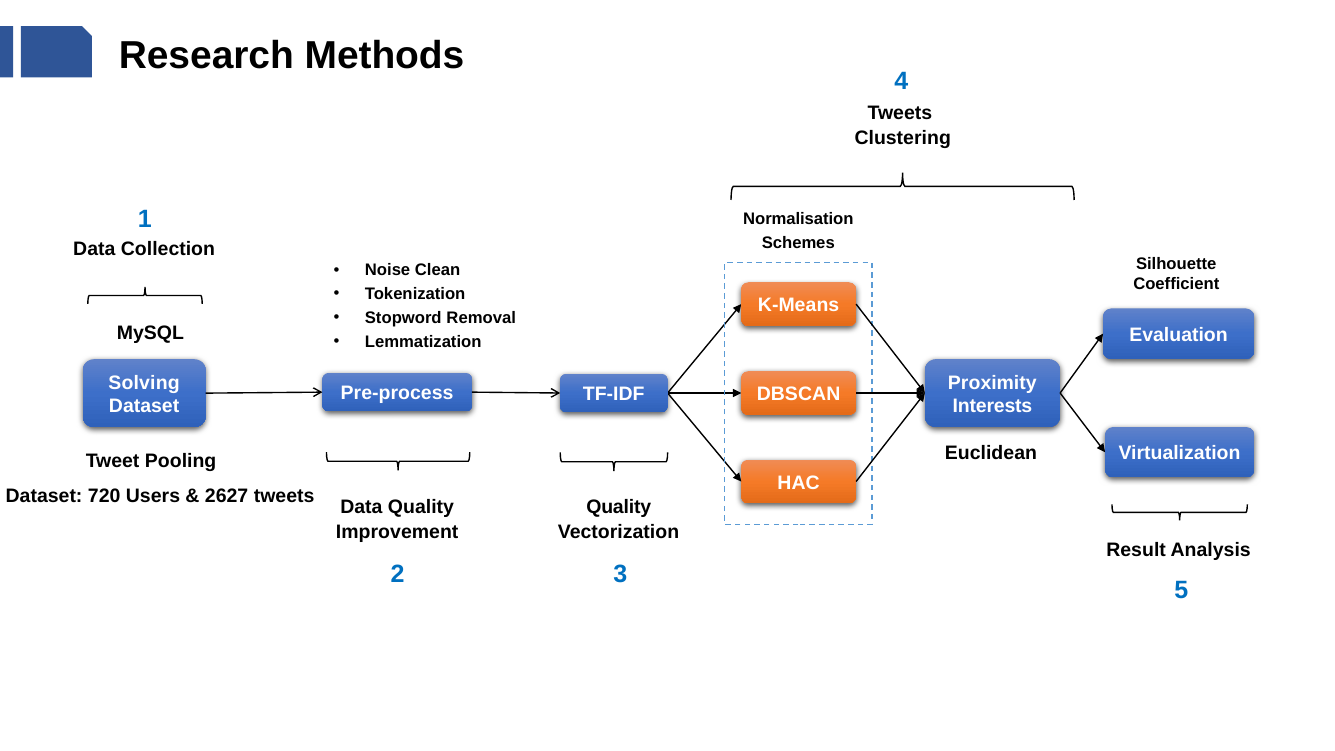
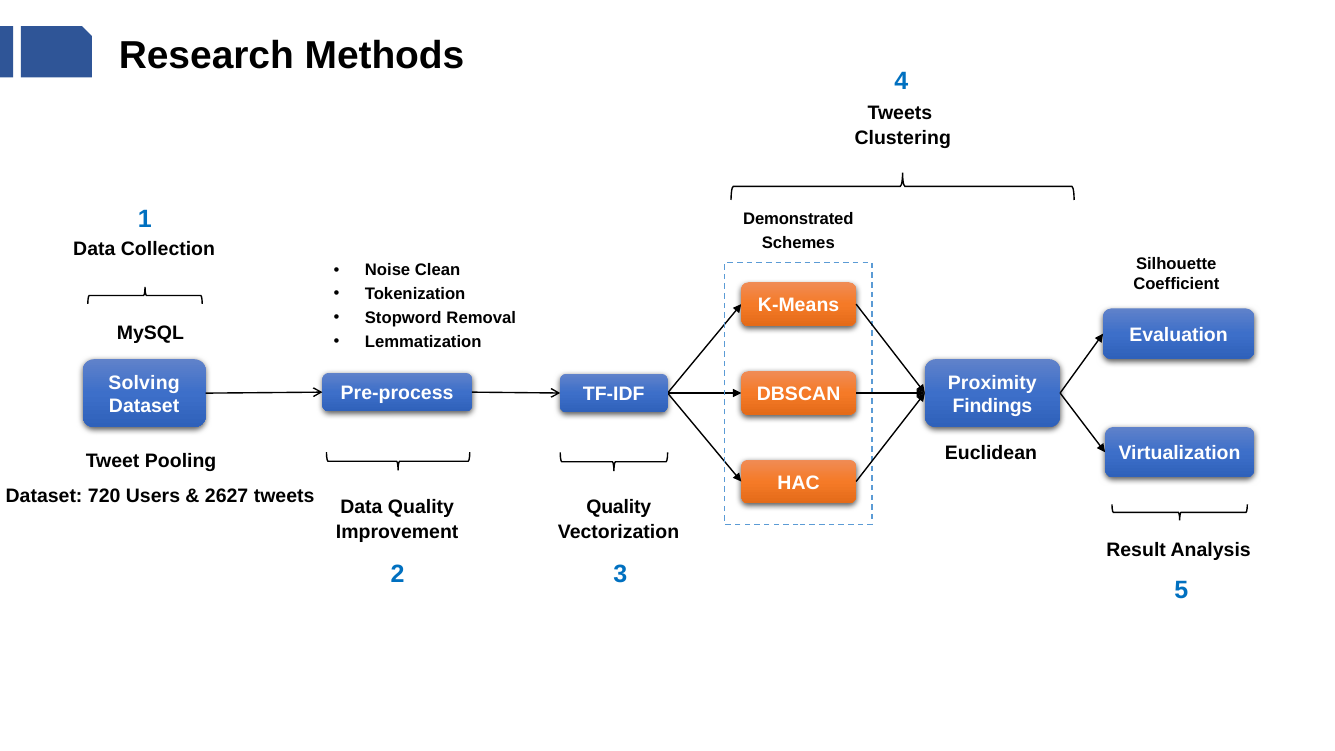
Normalisation: Normalisation -> Demonstrated (798, 219)
Interests: Interests -> Findings (992, 406)
